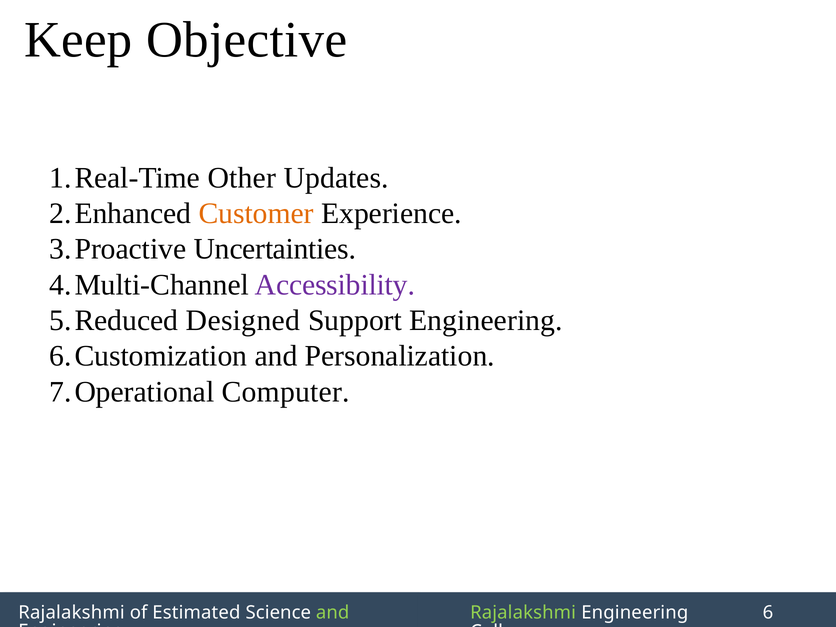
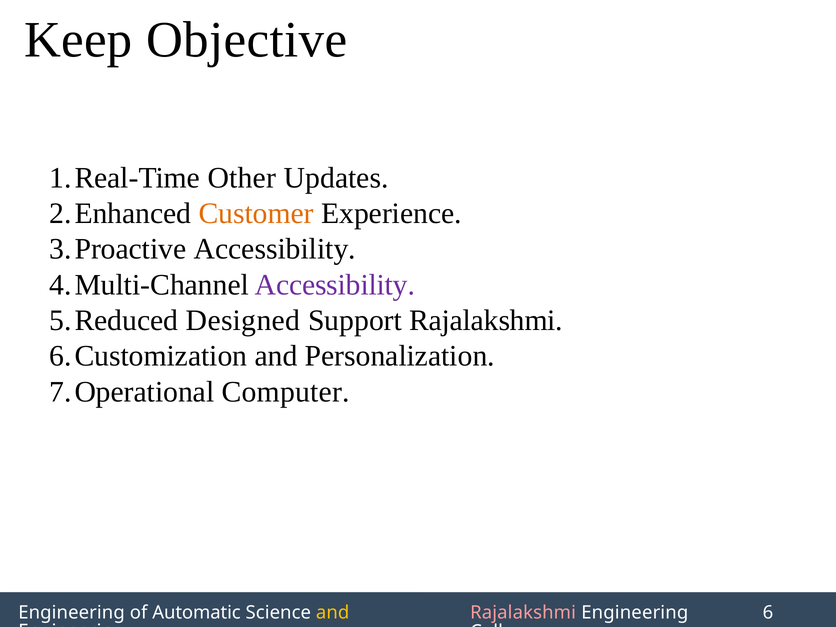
Uncertainties: Uncertainties -> Accessibility (275, 249)
Support Engineering: Engineering -> Rajalakshmi (486, 320)
Rajalakshmi: Rajalakshmi -> Engineering (72, 613)
Estimated: Estimated -> Automatic (197, 613)
and colour: light green -> yellow (333, 613)
Rajalakshmi colour: light green -> pink (523, 613)
